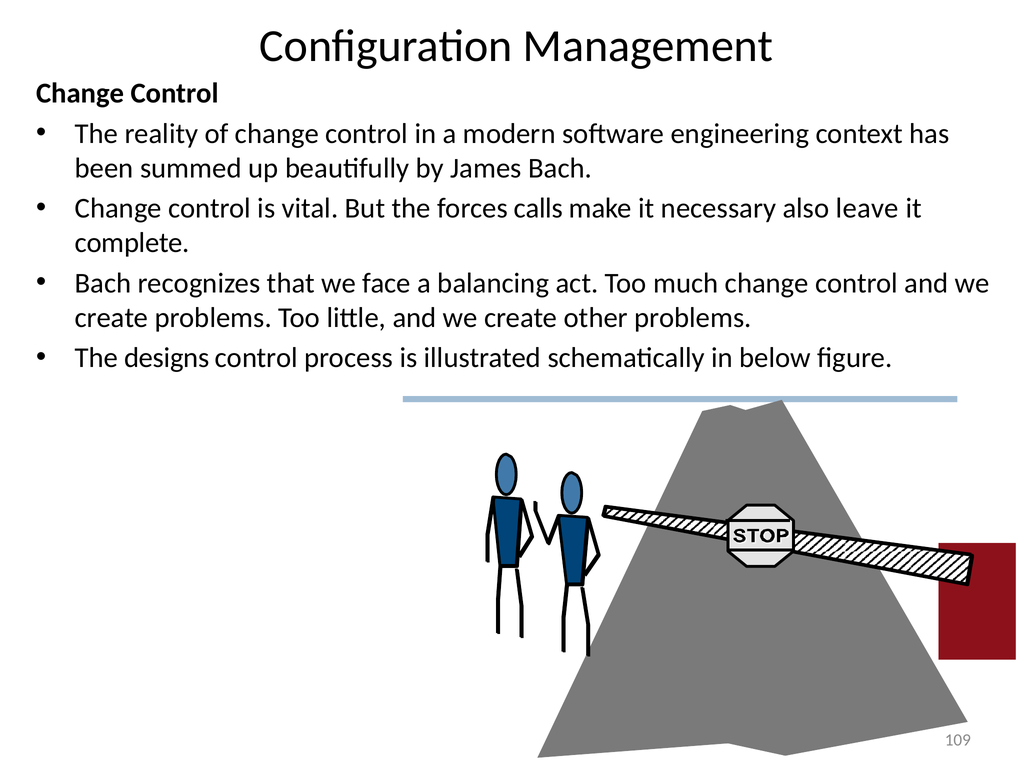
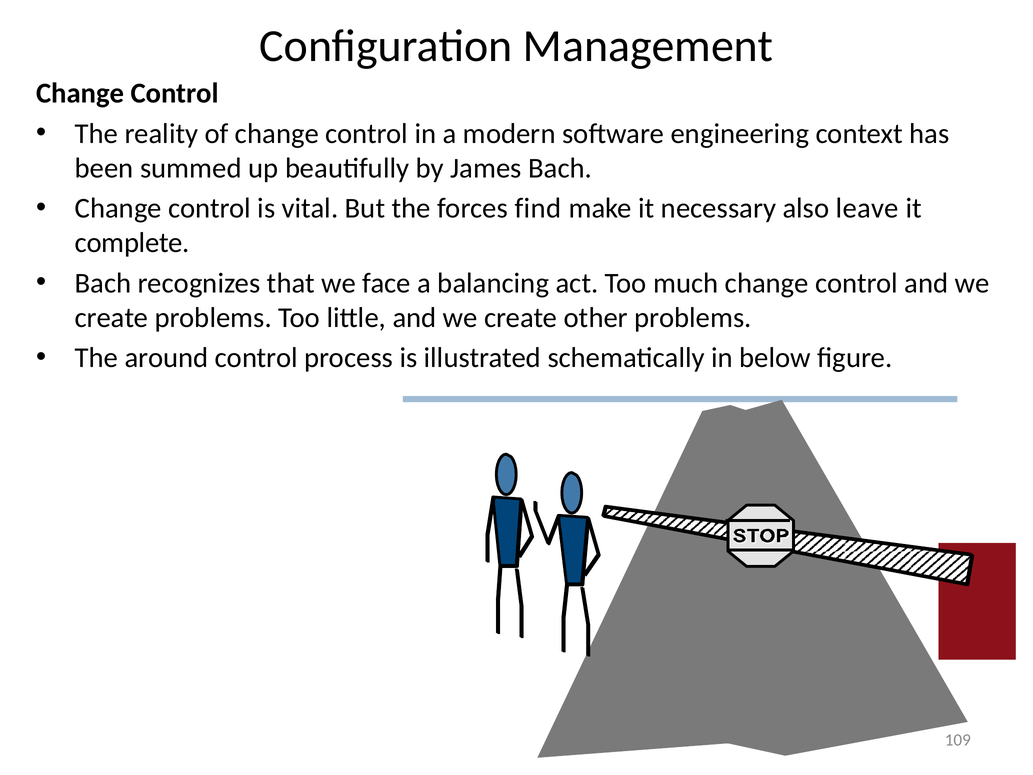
calls: calls -> find (538, 208)
designs: designs -> around (167, 358)
